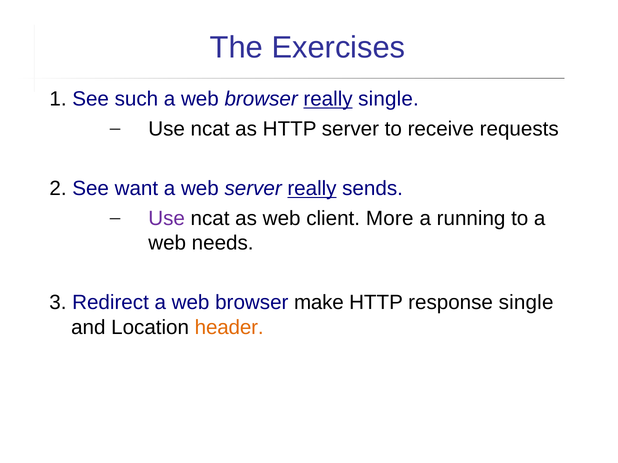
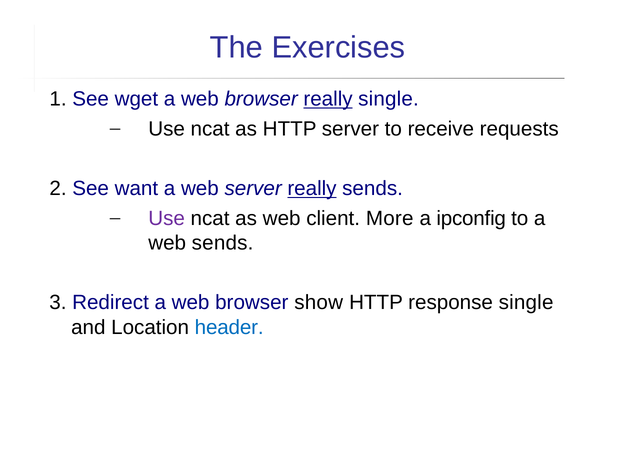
such: such -> wget (136, 99)
running: running -> ipconfig (471, 219)
web needs: needs -> sends (223, 243)
make: make -> show (319, 303)
header colour: orange -> blue (229, 328)
